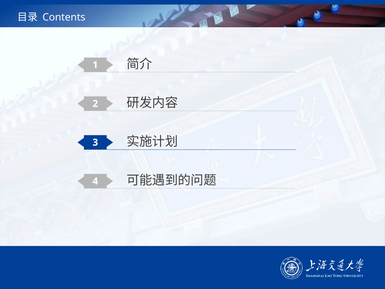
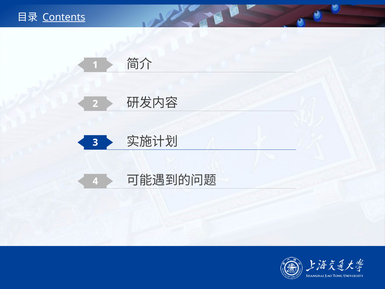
Contents underline: none -> present (64, 17)
